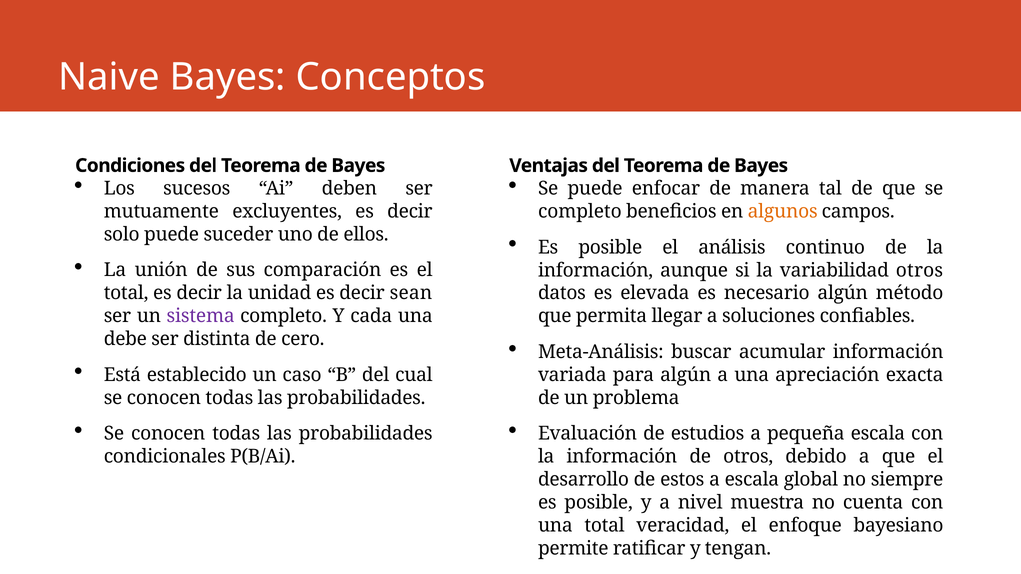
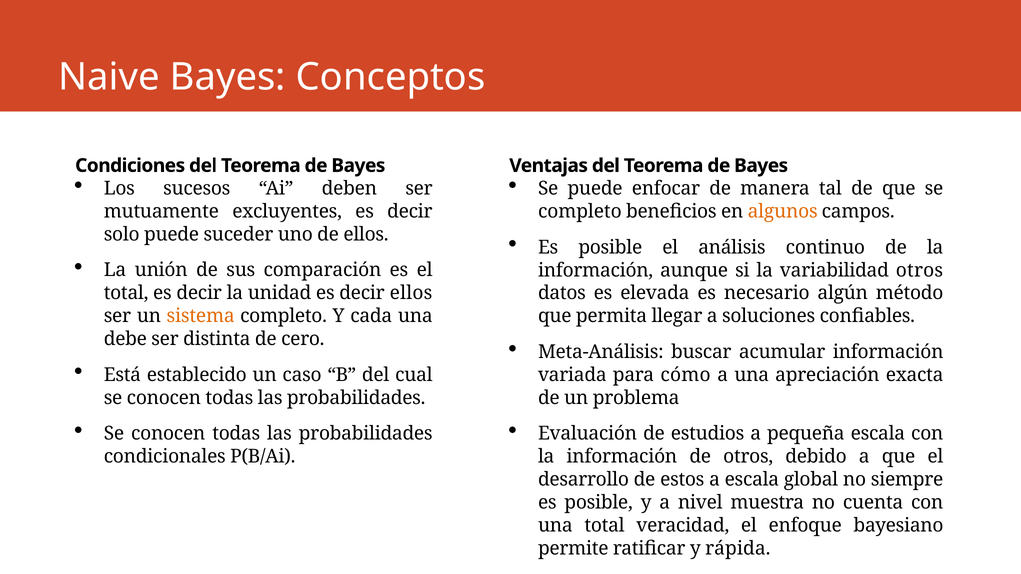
decir sean: sean -> ellos (411, 293)
sistema colour: purple -> orange (201, 316)
para algún: algún -> cómo (686, 375)
tengan: tengan -> rápida (738, 549)
